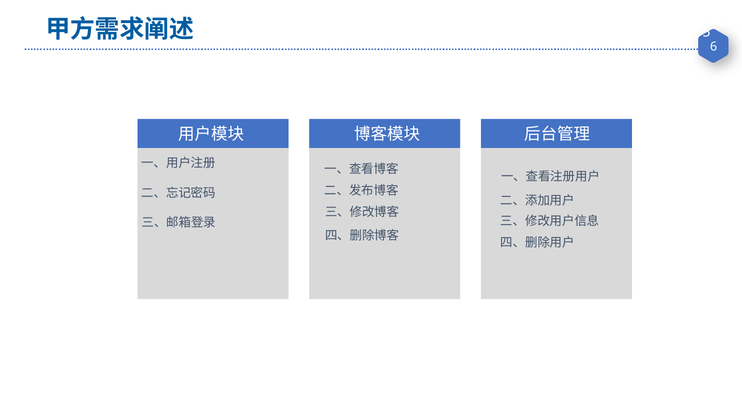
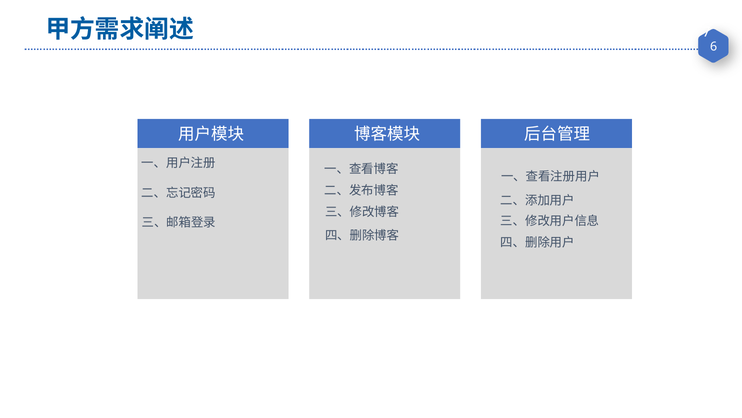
5: 5 -> 7 (707, 32)
